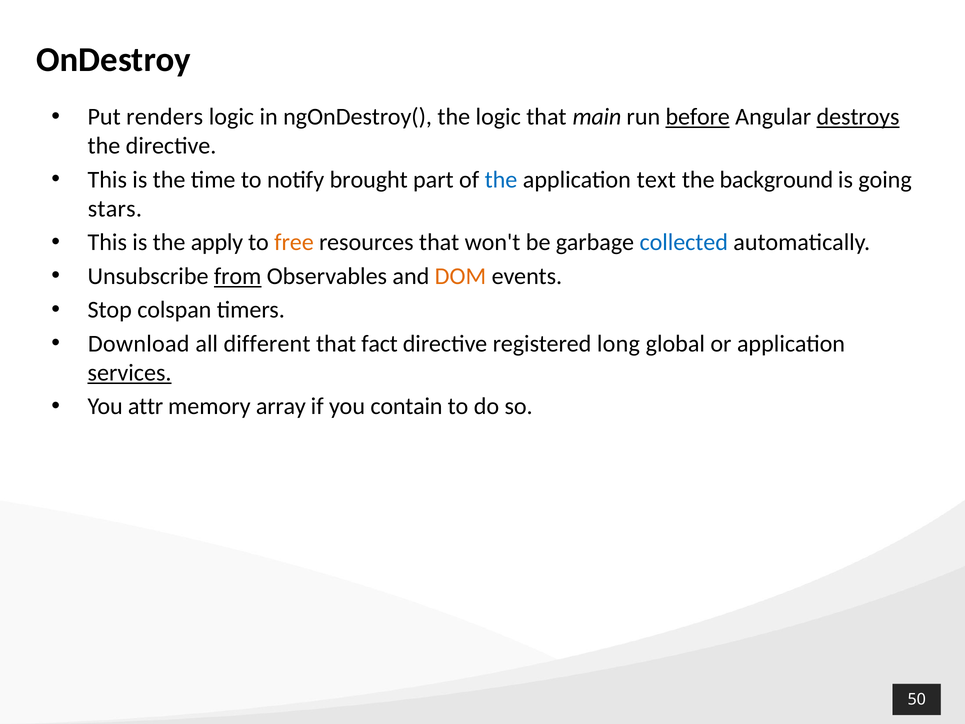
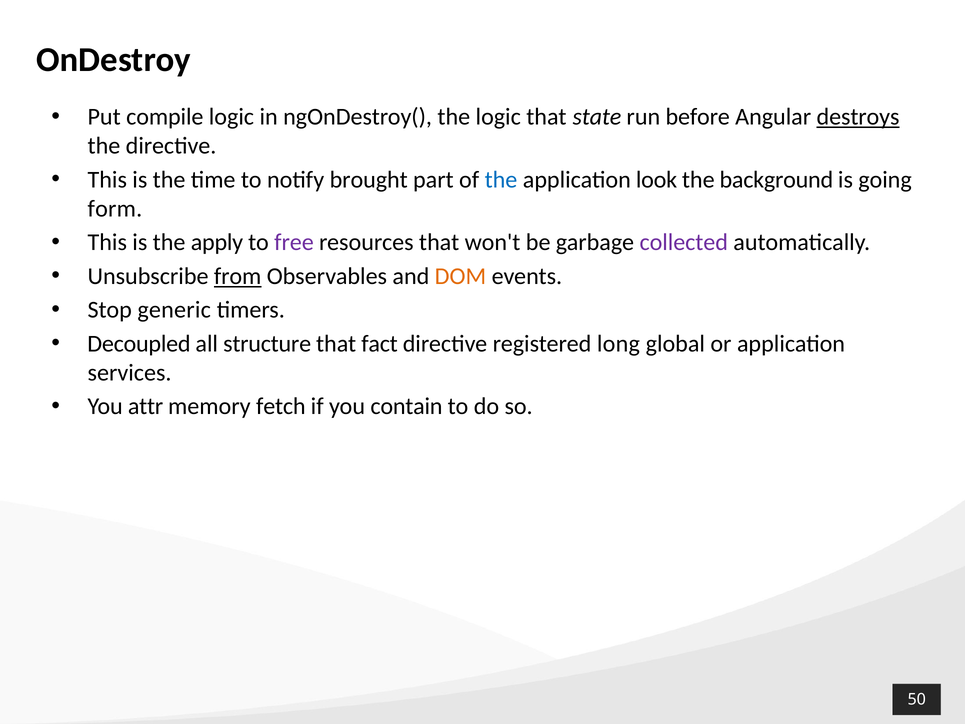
renders: renders -> compile (165, 117)
main: main -> state (597, 117)
before underline: present -> none (698, 117)
text: text -> look (657, 180)
stars: stars -> form (115, 209)
free colour: orange -> purple (294, 242)
collected colour: blue -> purple (684, 242)
colspan: colspan -> generic (174, 310)
Download: Download -> Decoupled (139, 344)
different: different -> structure (267, 344)
services underline: present -> none (130, 373)
array: array -> fetch (281, 406)
